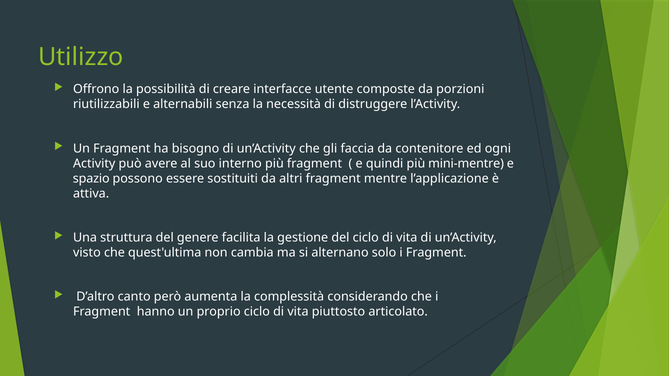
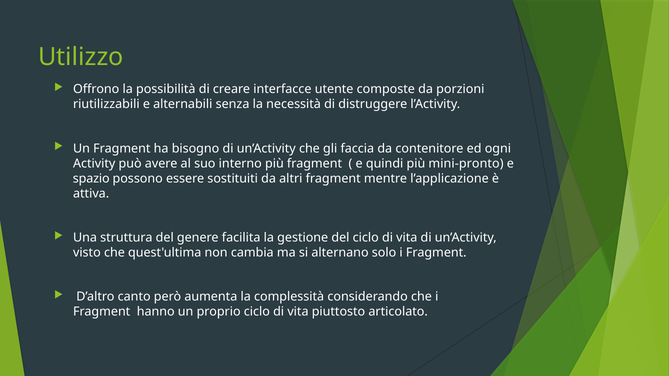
mini-mentre: mini-mentre -> mini-pronto (466, 164)
